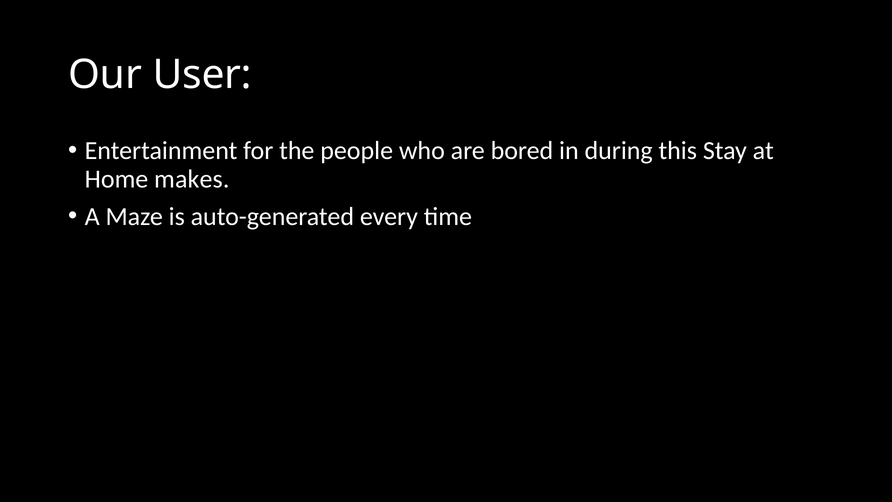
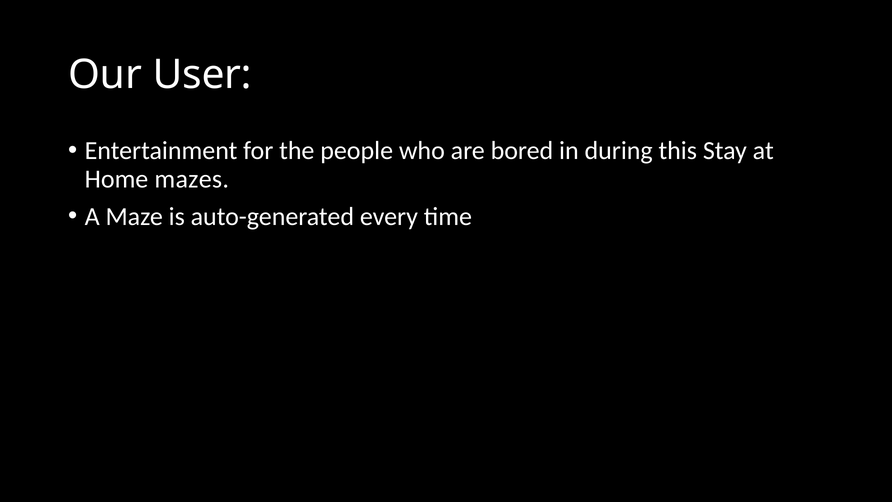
makes: makes -> mazes (192, 179)
